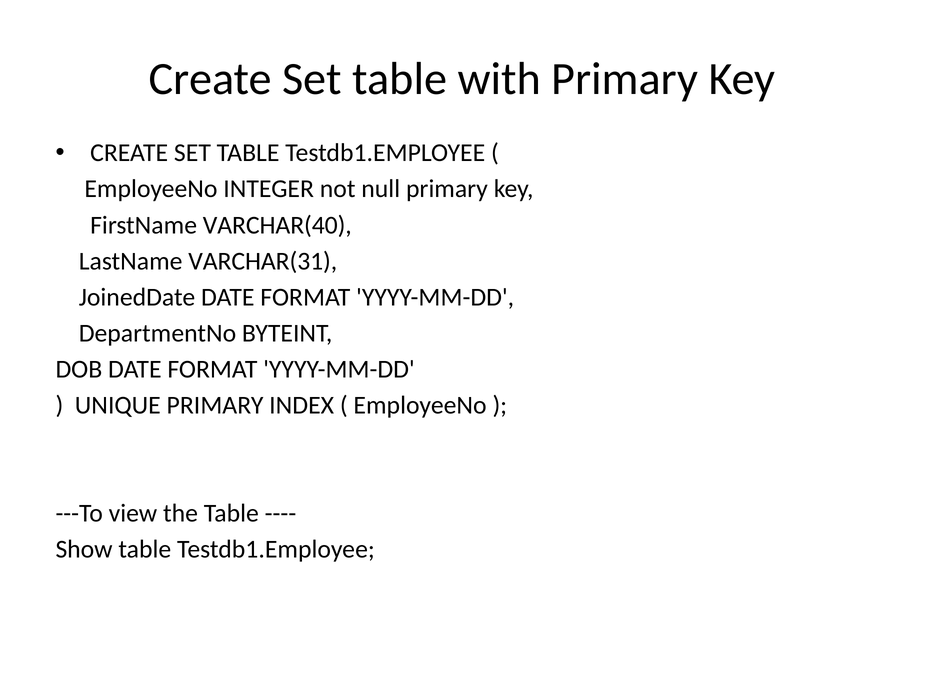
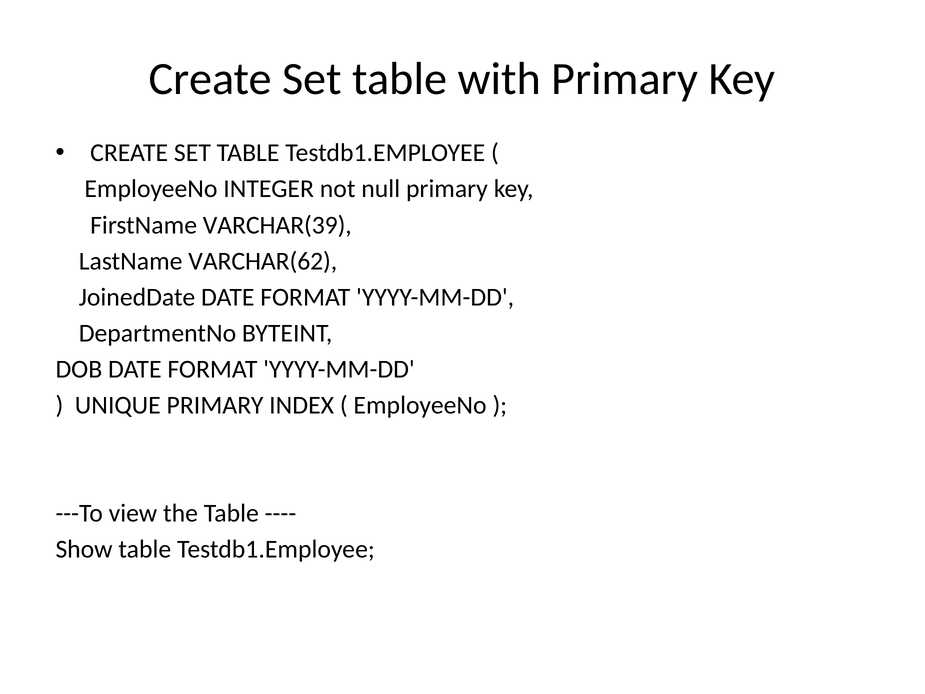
VARCHAR(40: VARCHAR(40 -> VARCHAR(39 (277, 225)
VARCHAR(31: VARCHAR(31 -> VARCHAR(62 (263, 261)
